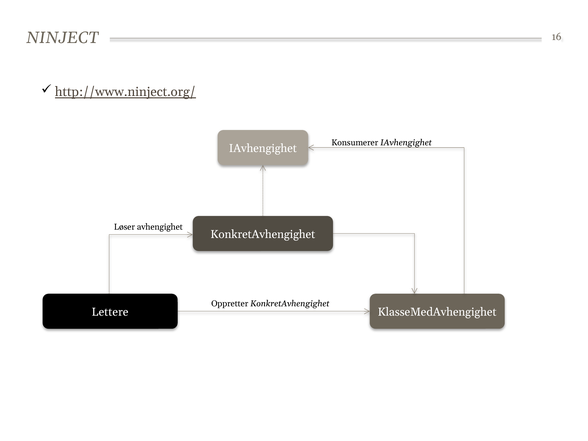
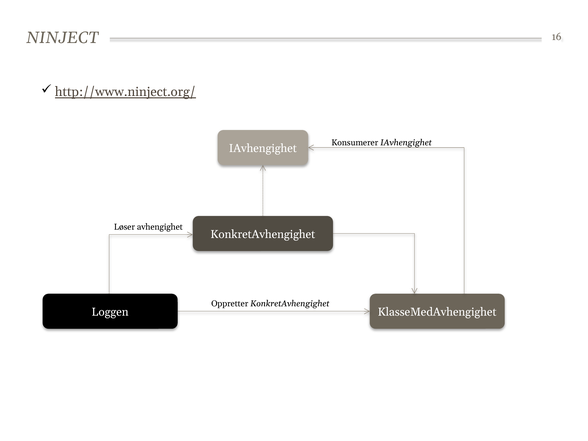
Lettere: Lettere -> Loggen (110, 312)
